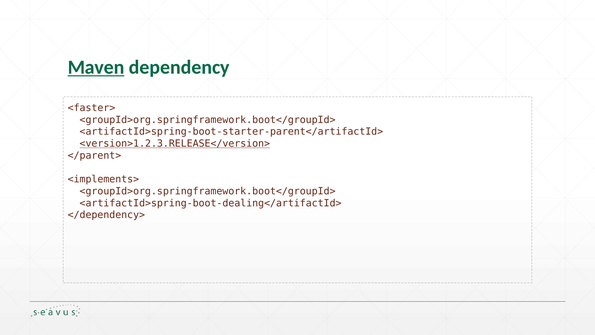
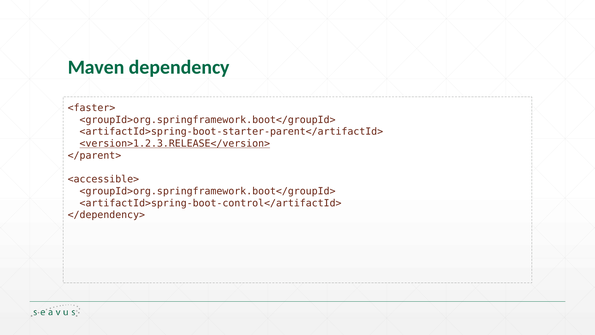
Maven underline: present -> none (96, 67)
<implements>: <implements> -> <accessible> (103, 179)
<artifactId>spring-boot-dealing</artifactId>: <artifactId>spring-boot-dealing</artifactId> -> <artifactId>spring-boot-control</artifactId> (211, 203)
